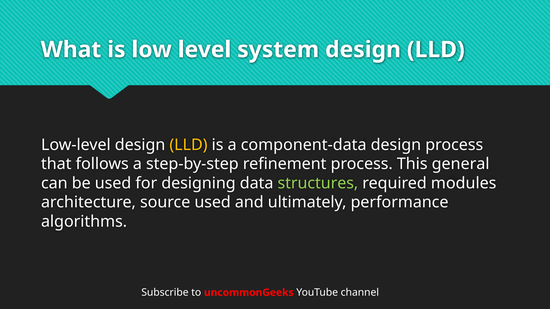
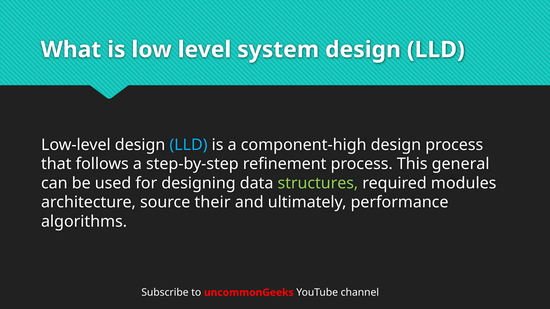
LLD colour: yellow -> light blue (188, 145)
component-data: component-data -> component-high (304, 145)
source used: used -> their (213, 203)
